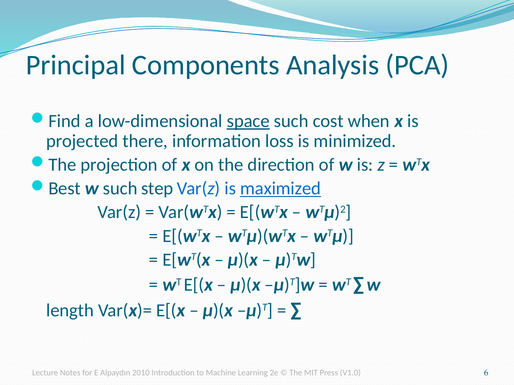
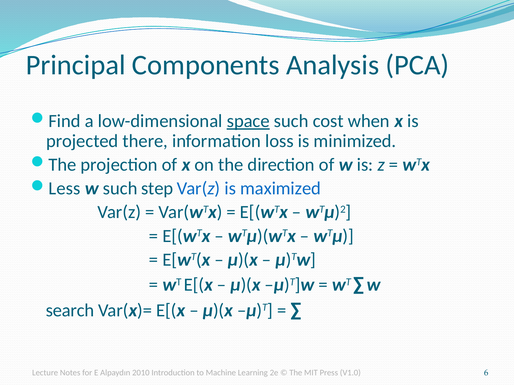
Best: Best -> Less (64, 189)
maximized underline: present -> none (281, 189)
length: length -> search (70, 311)
